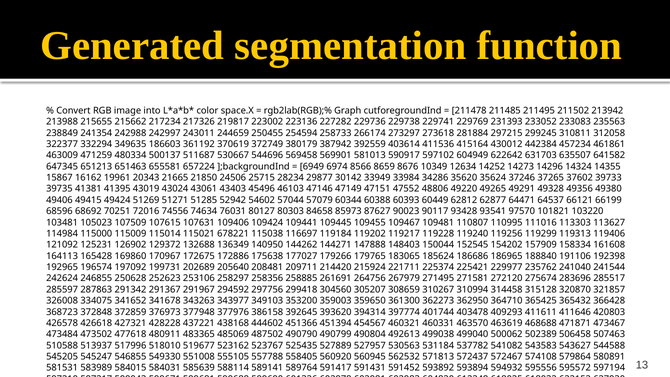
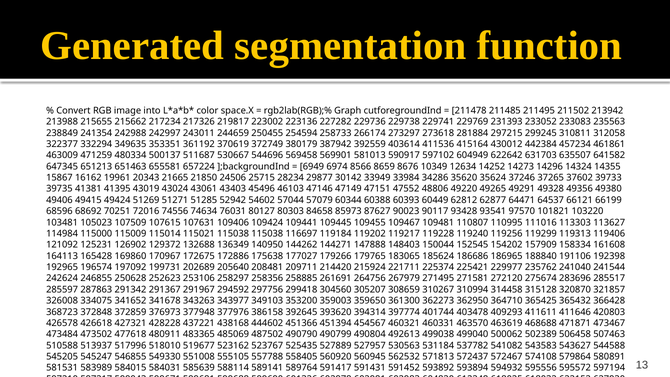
186603: 186603 -> 353351 (165, 144)
115021 678221: 678221 -> 115038 (233, 234)
